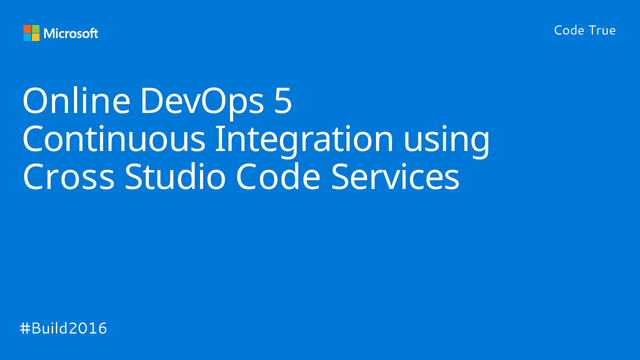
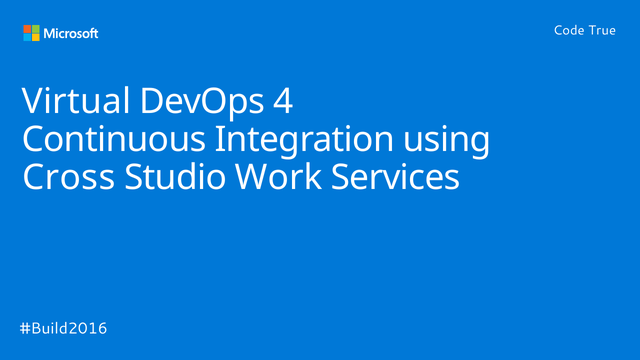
Online: Online -> Virtual (76, 102)
5: 5 -> 4 (283, 102)
Studio Code: Code -> Work (279, 178)
